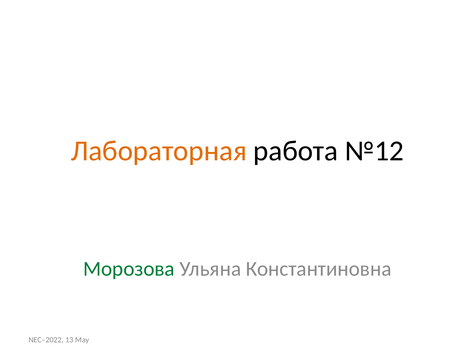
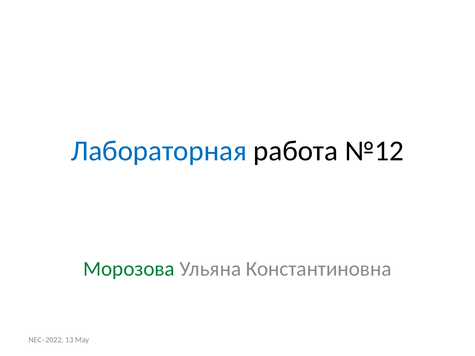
Лабораторная colour: orange -> blue (159, 151)
